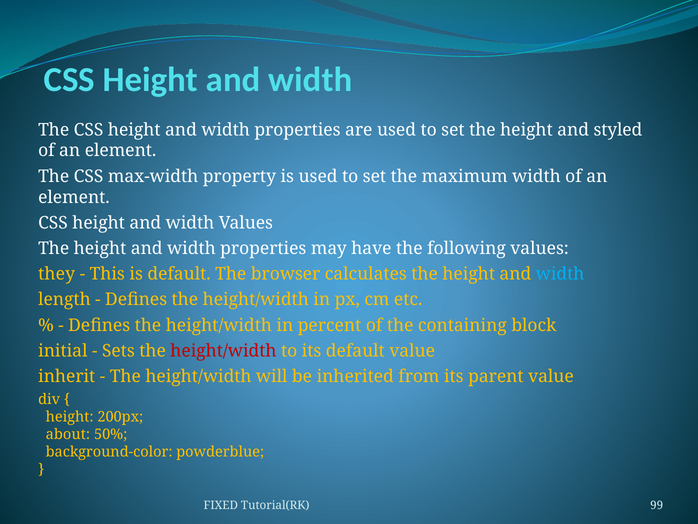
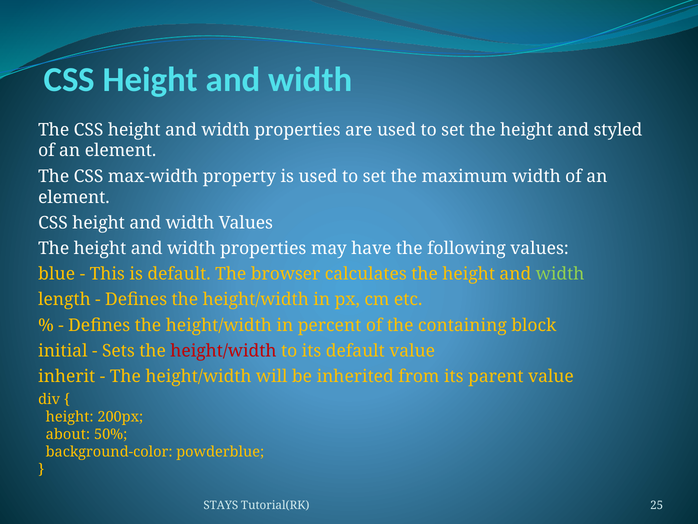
they: they -> blue (57, 274)
width colour: light blue -> light green (560, 274)
FIXED: FIXED -> STAYS (221, 505)
99: 99 -> 25 (657, 505)
